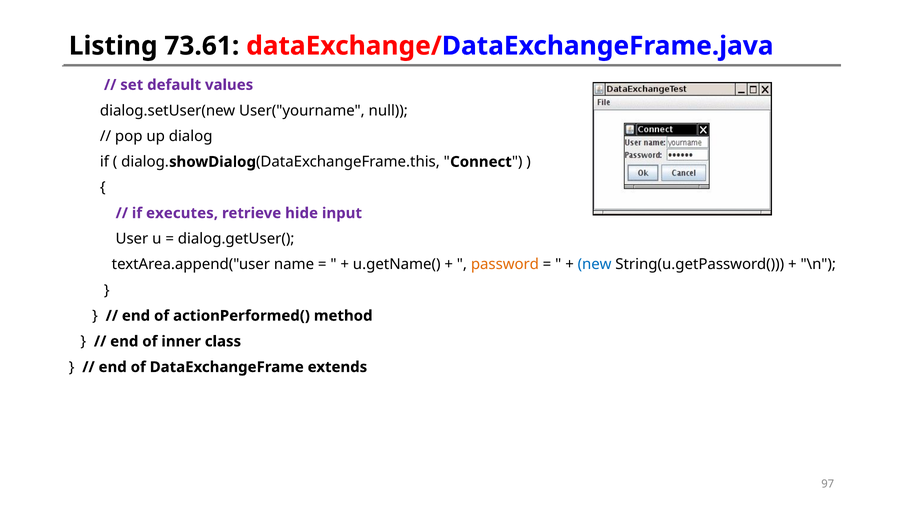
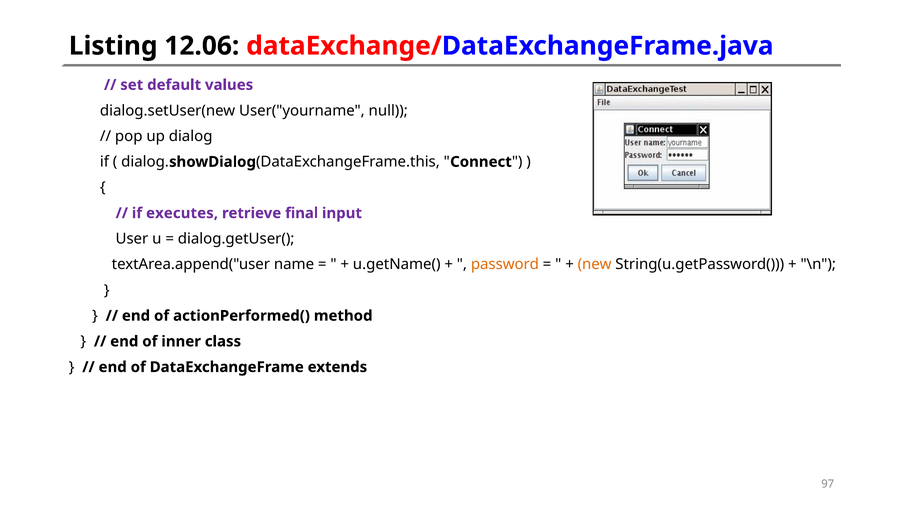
73.61: 73.61 -> 12.06 (202, 46)
hide: hide -> final (302, 213)
new colour: blue -> orange (595, 264)
